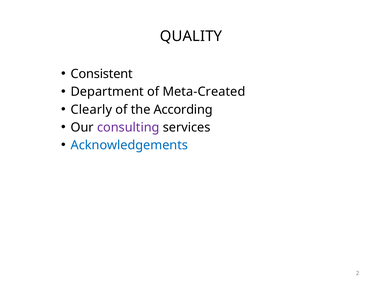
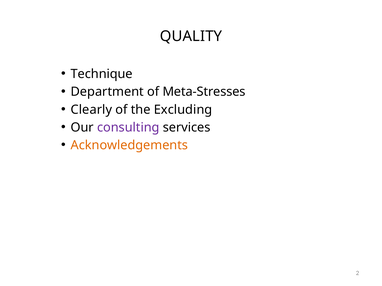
Consistent: Consistent -> Technique (102, 74)
Meta-Created: Meta-Created -> Meta-Stresses (204, 92)
According: According -> Excluding (183, 110)
Acknowledgements colour: blue -> orange (129, 145)
